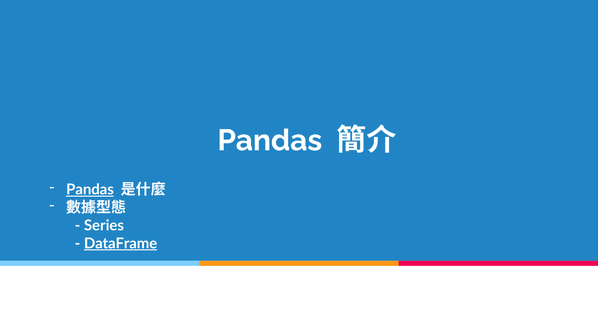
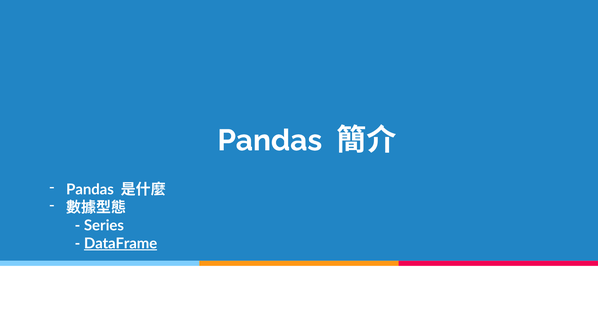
Pandas underline: present -> none (90, 190)
